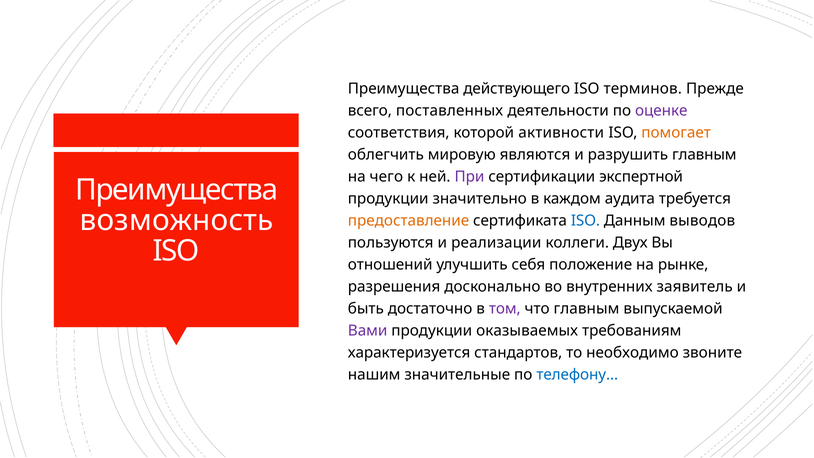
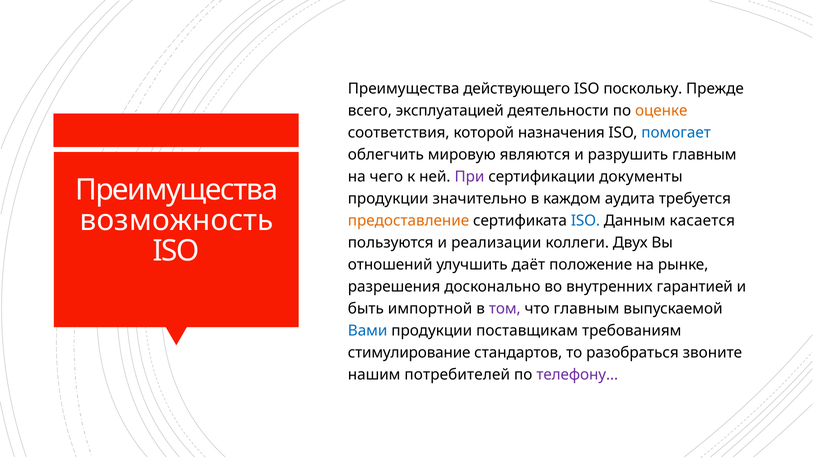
терминов: терминов -> поскольку (643, 89)
поставленных: поставленных -> эксплуатацией (450, 111)
оценке colour: purple -> orange (661, 111)
активности: активности -> назначения (561, 133)
помогает colour: orange -> blue (676, 133)
экспертной: экспертной -> документы (641, 177)
выводов: выводов -> касается (702, 221)
себя: себя -> даёт (528, 265)
заявитель: заявитель -> гарантией (695, 287)
достаточно: достаточно -> импортной (430, 309)
Вами colour: purple -> blue (368, 331)
оказываемых: оказываемых -> поставщикам (527, 331)
характеризуется: характеризуется -> стимулирование (409, 353)
необходимо: необходимо -> разобраться (632, 353)
значительные: значительные -> потребителей (457, 375)
телефону… colour: blue -> purple (577, 375)
